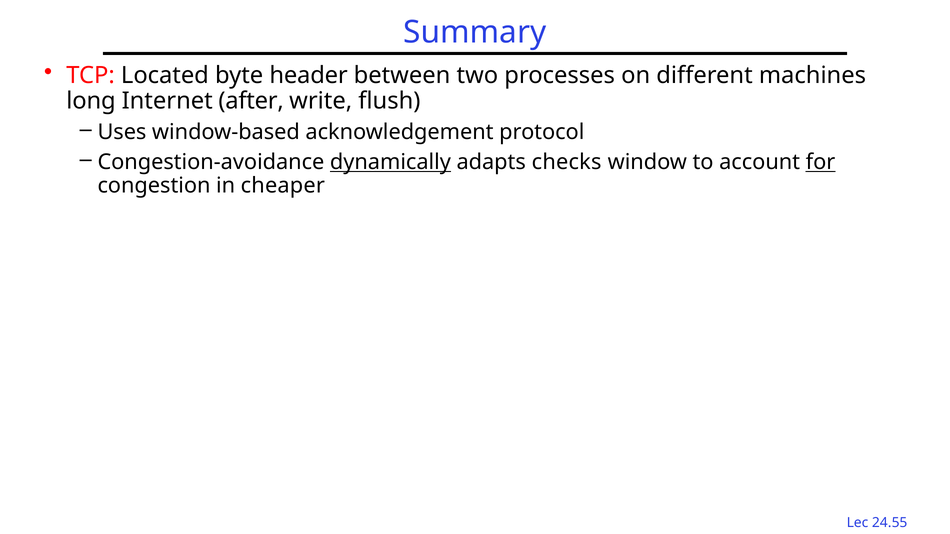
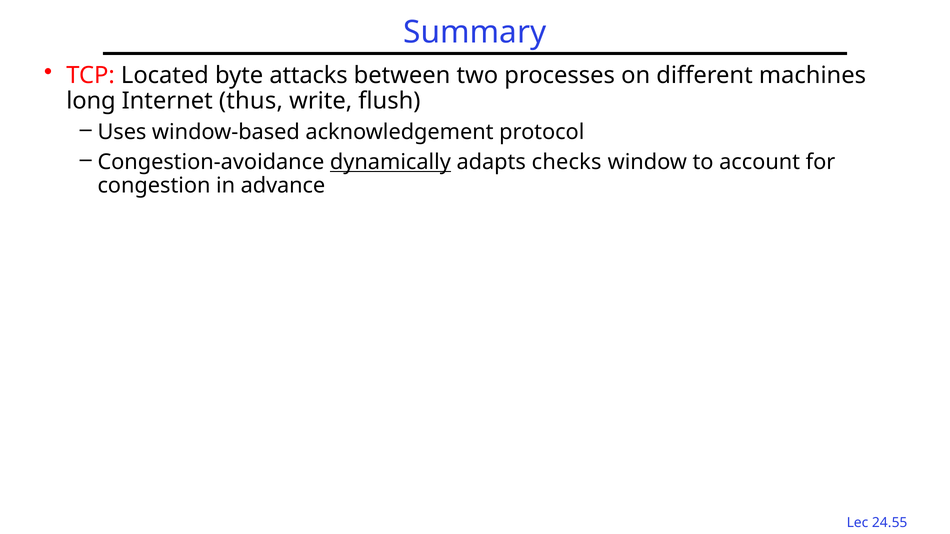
header: header -> attacks (309, 76)
after: after -> thus (251, 101)
for underline: present -> none (821, 162)
cheaper: cheaper -> advance (283, 186)
